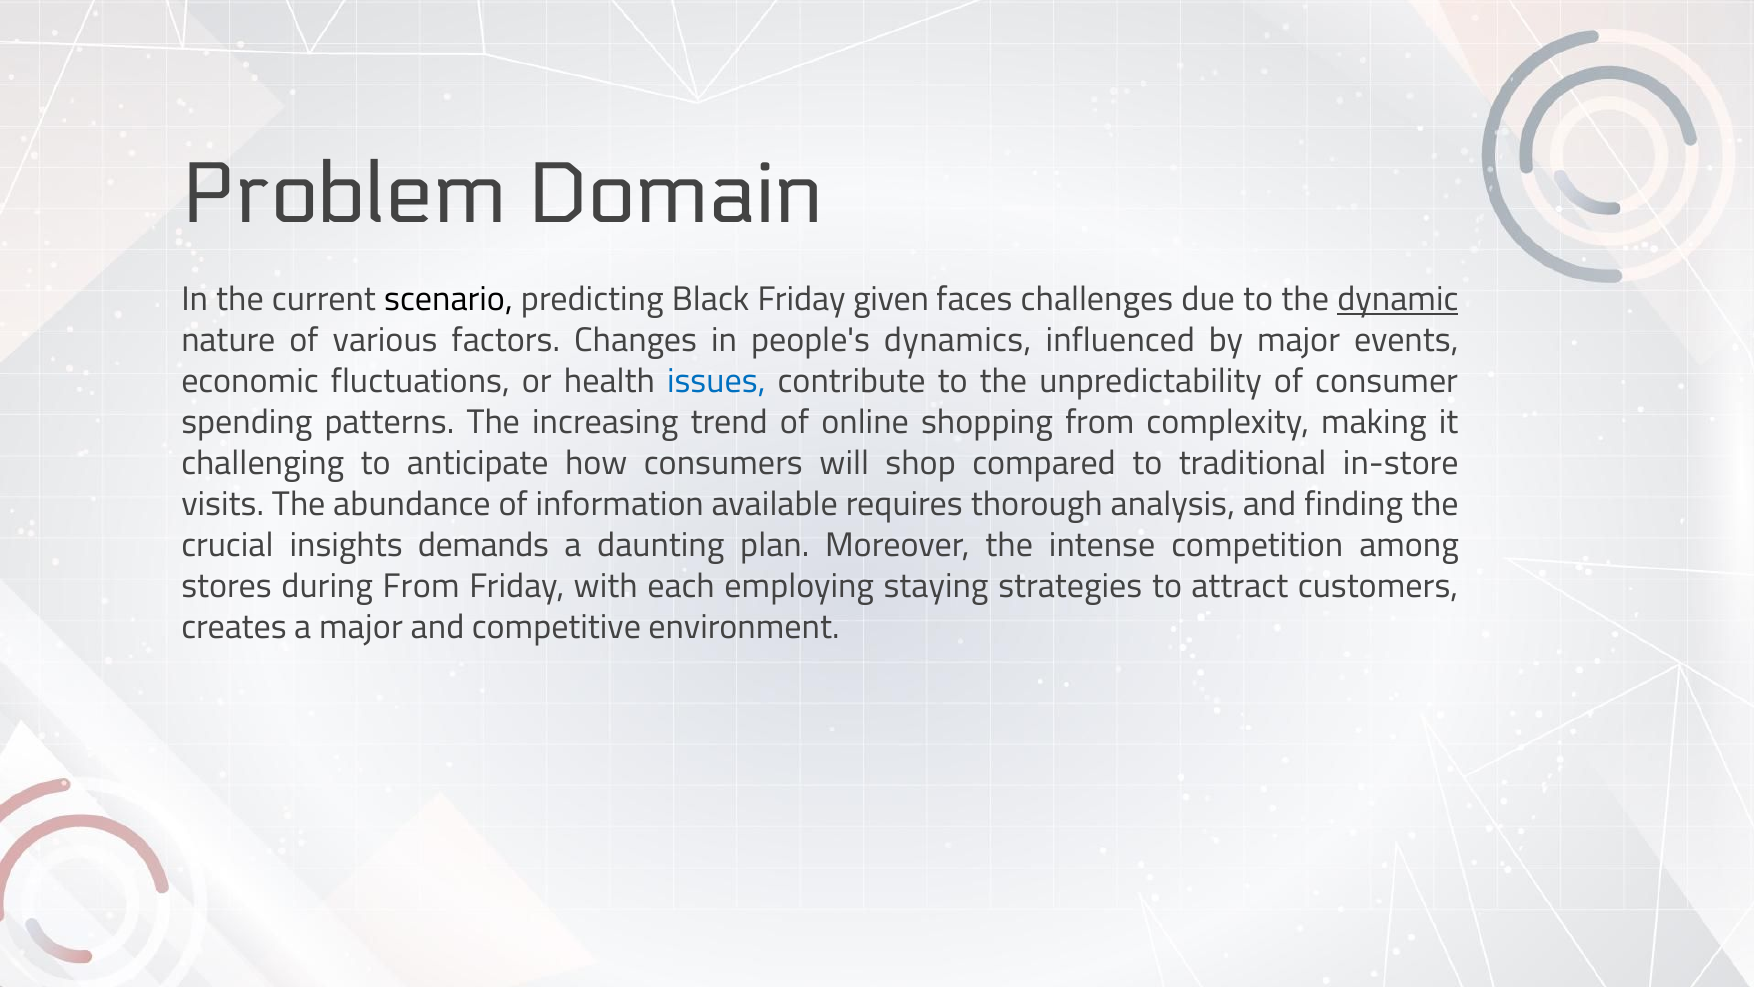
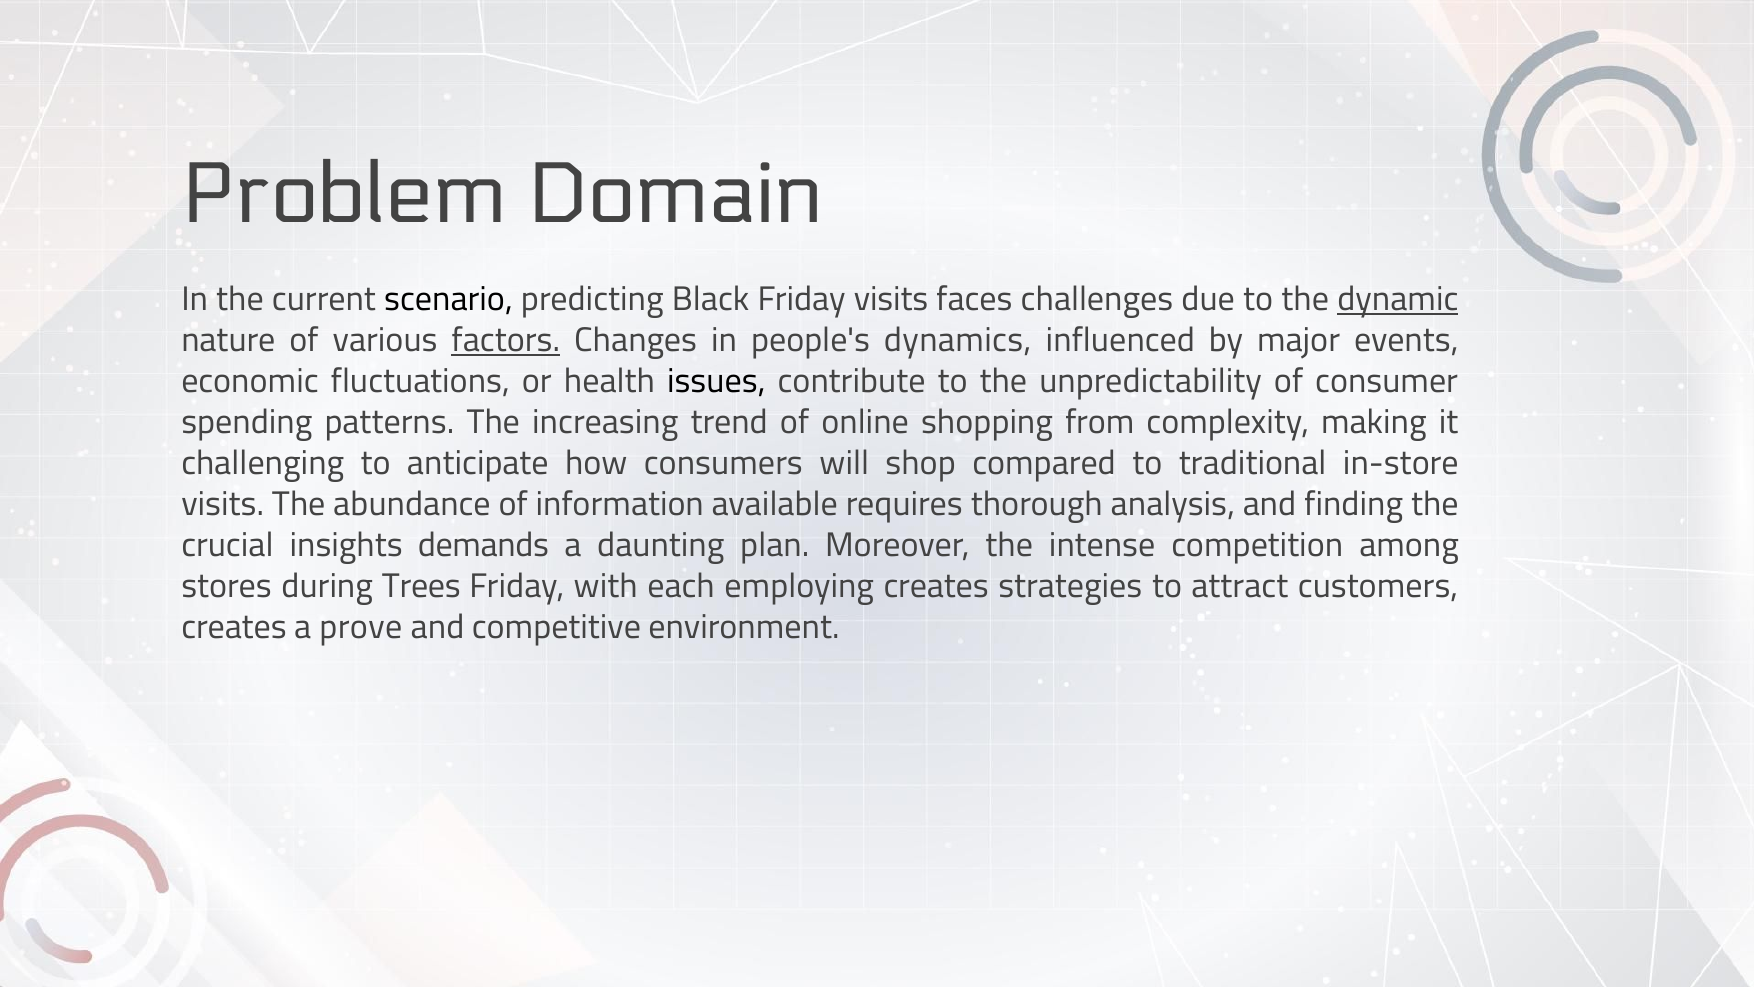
Friday given: given -> visits (891, 299)
factors underline: none -> present (506, 340)
issues colour: blue -> black (716, 381)
during From: From -> Trees (421, 586)
employing staying: staying -> creates (936, 586)
a major: major -> prove (361, 627)
